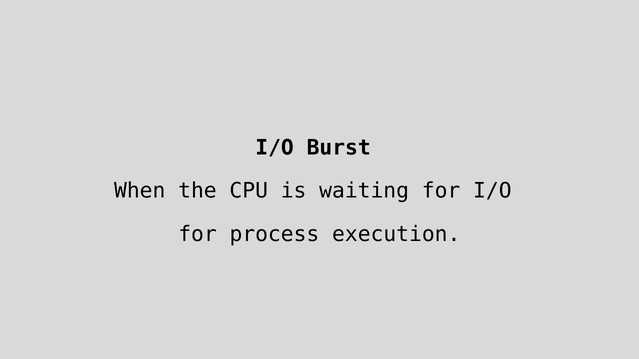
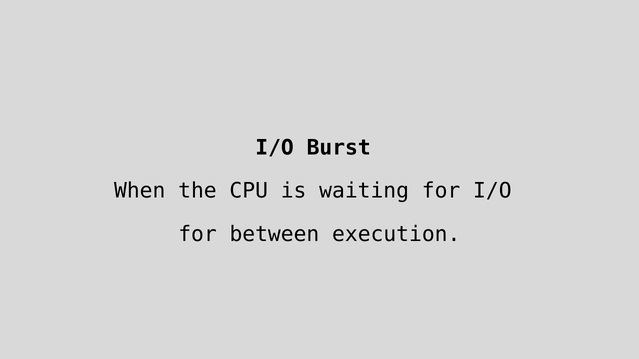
process: process -> between (274, 235)
